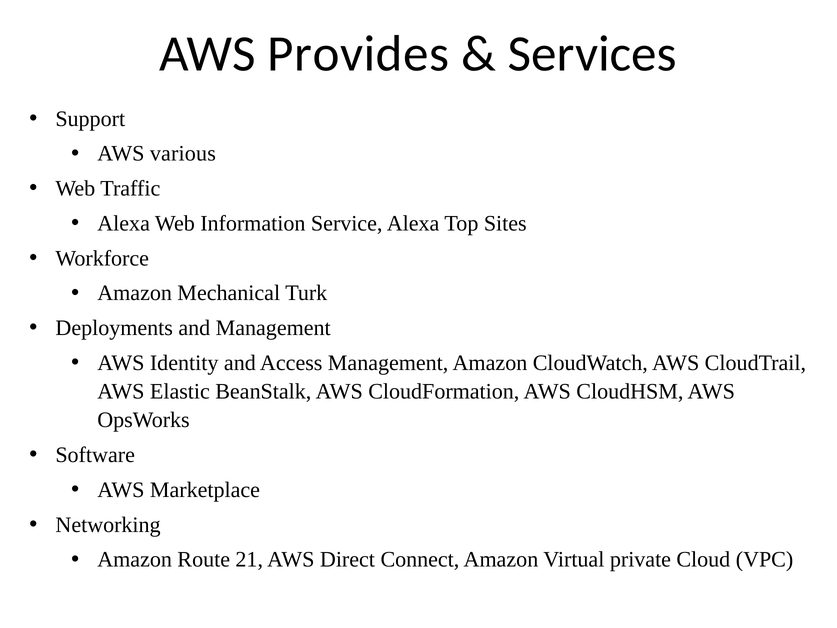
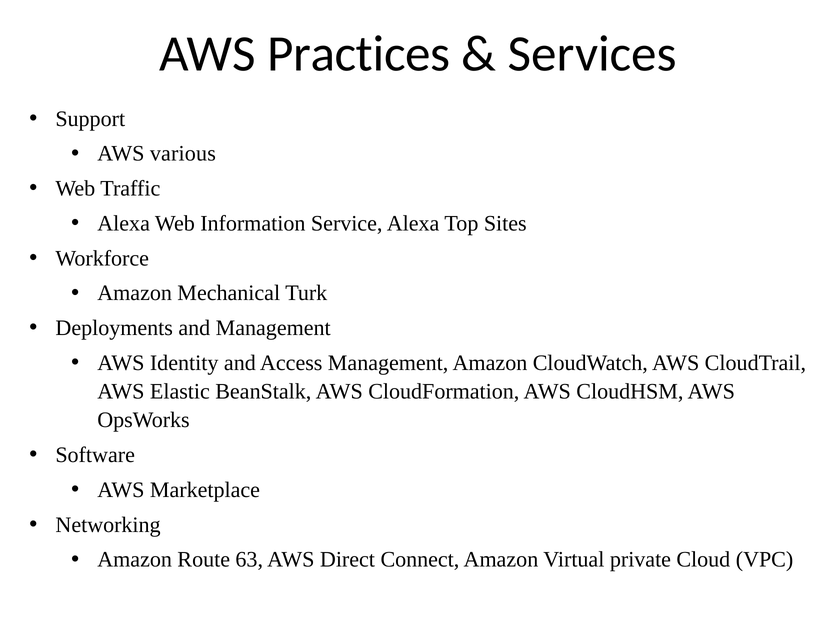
Provides: Provides -> Practices (359, 54)
21: 21 -> 63 (249, 559)
